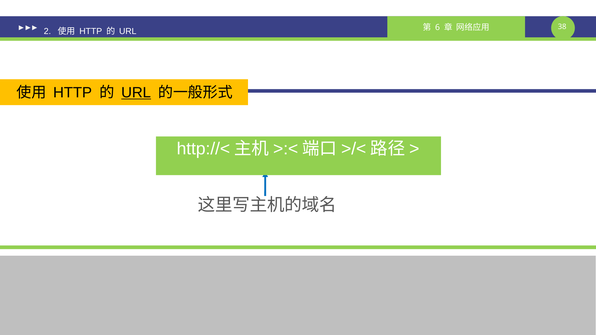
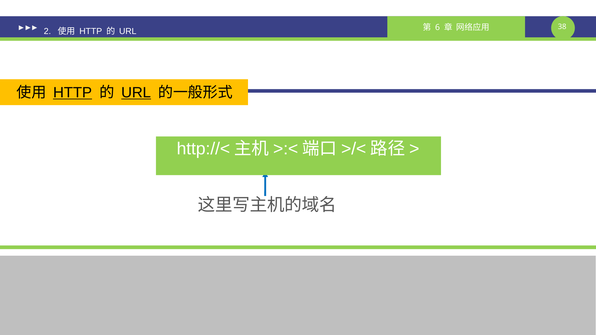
HTTP underline: none -> present (73, 93)
